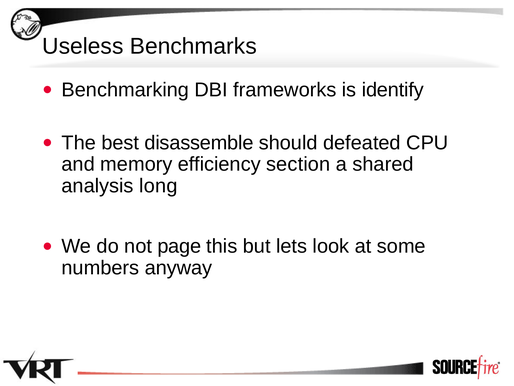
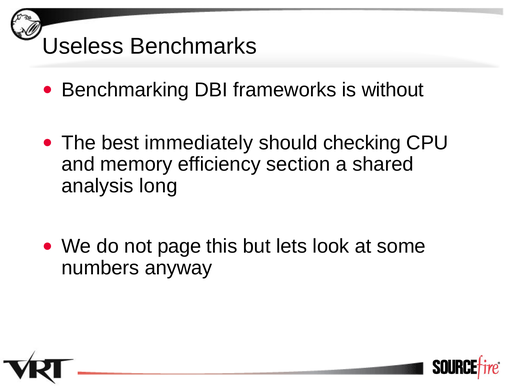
identify: identify -> without (393, 90)
disassemble: disassemble -> immediately (199, 143)
defeated: defeated -> checking (362, 143)
